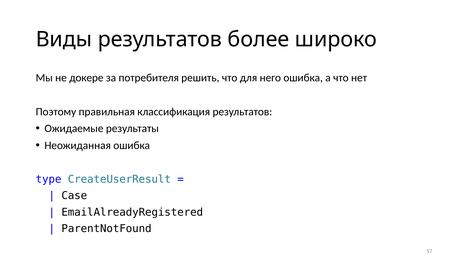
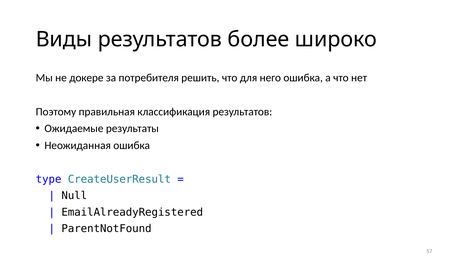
Case: Case -> Null (74, 196)
